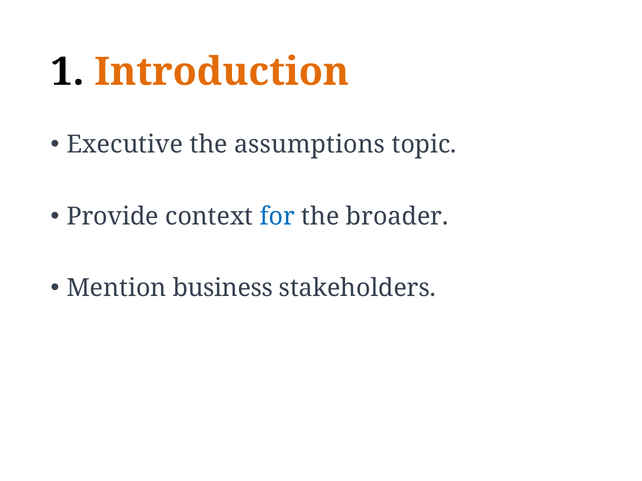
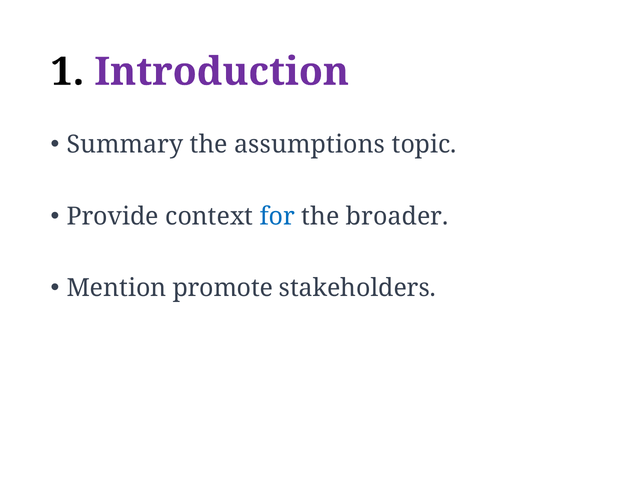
Introduction colour: orange -> purple (222, 72)
Executive: Executive -> Summary (125, 145)
business: business -> promote (223, 288)
